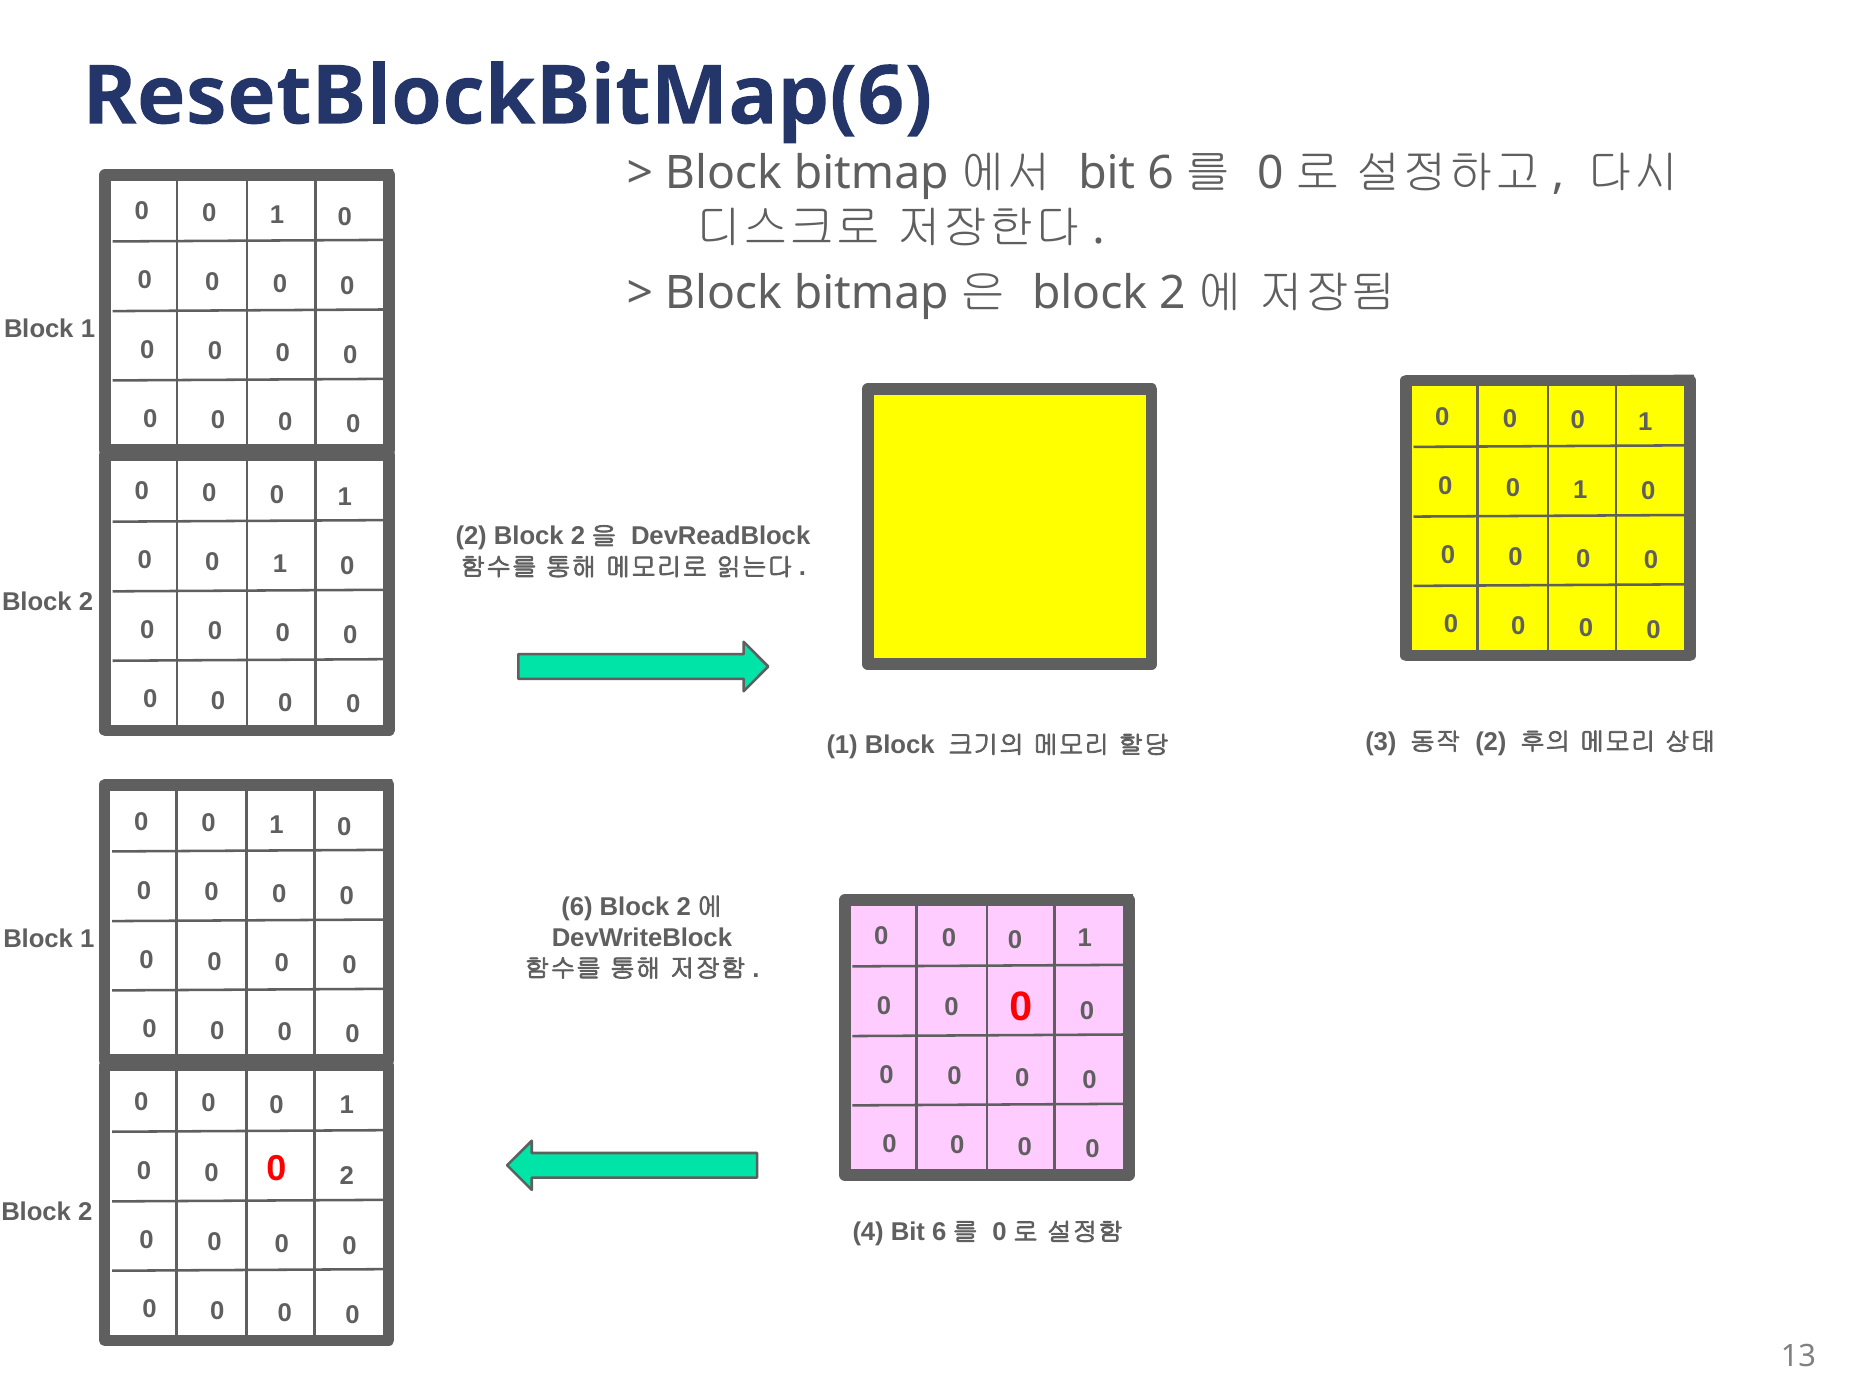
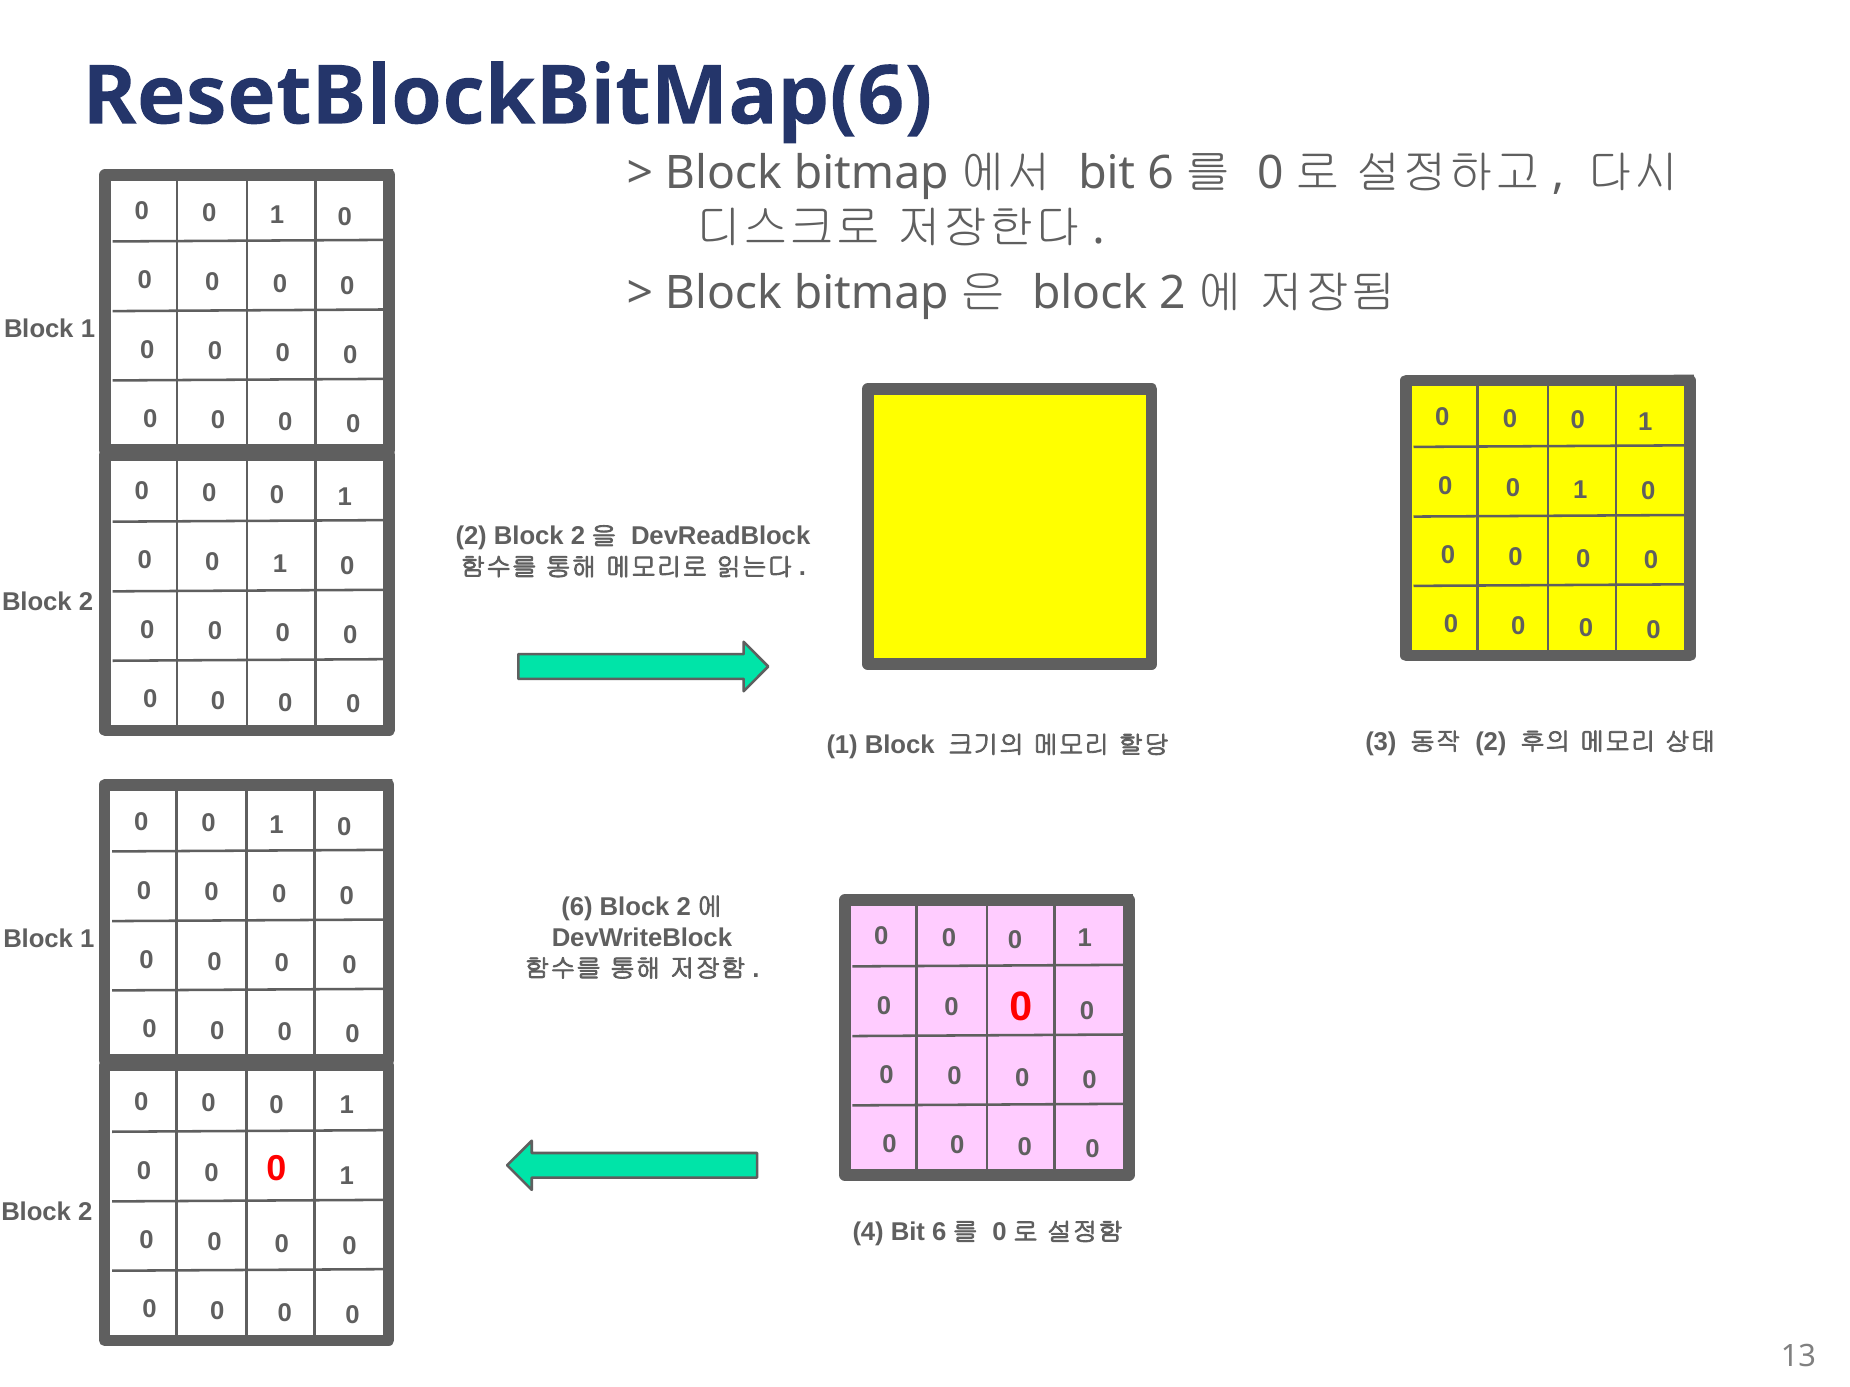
2: 2 -> 1 (347, 1177)
